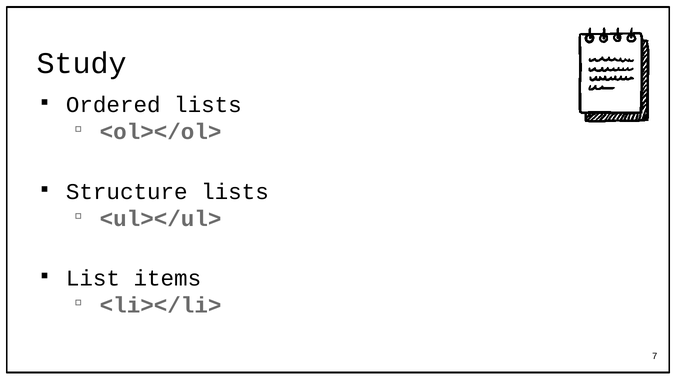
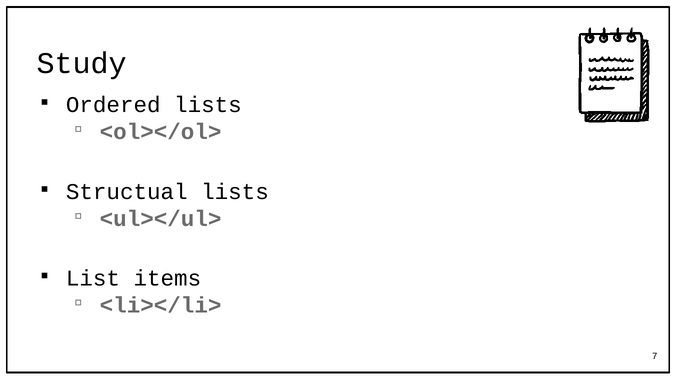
Structure: Structure -> Structual (127, 192)
